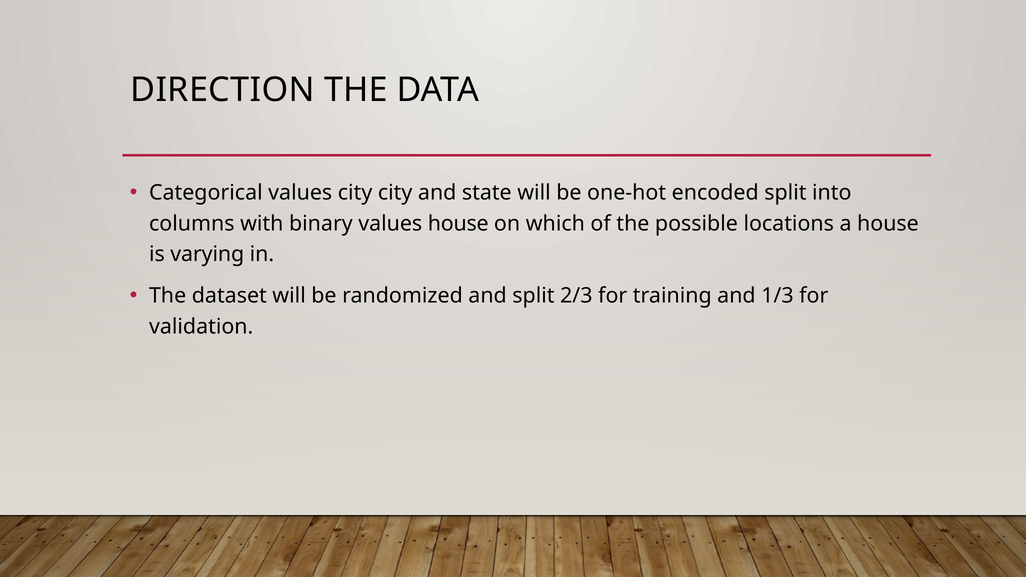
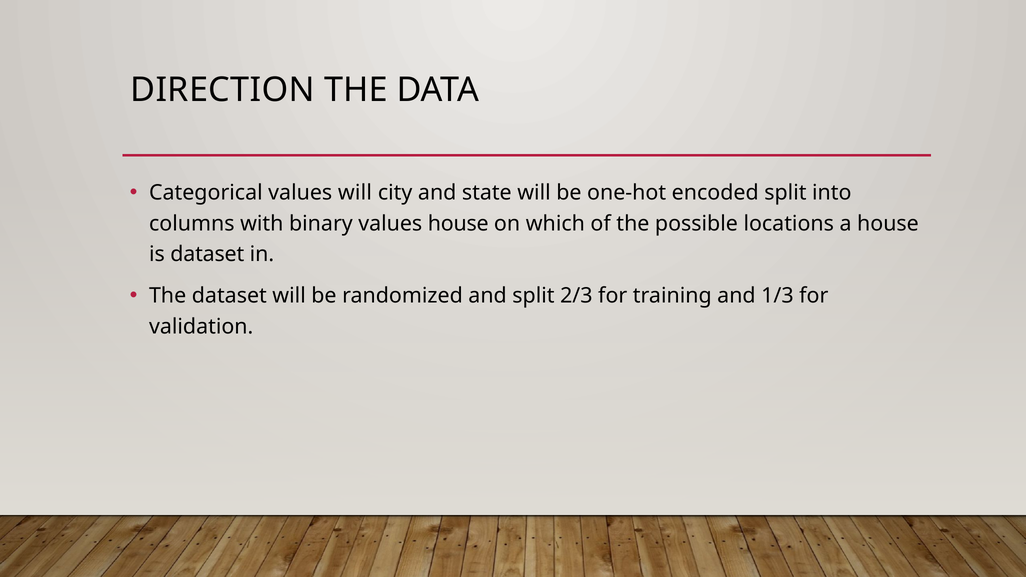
values city: city -> will (355, 193)
is varying: varying -> dataset (207, 254)
